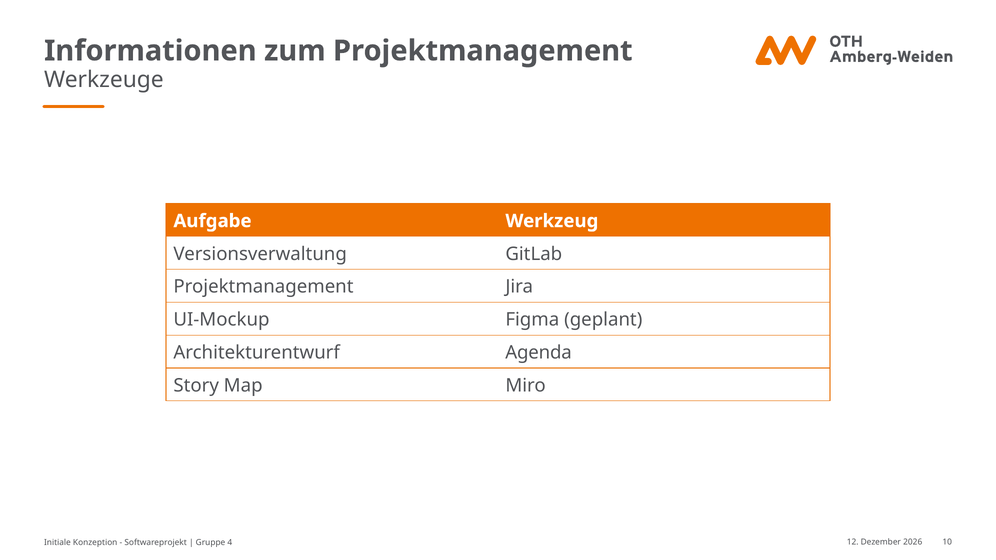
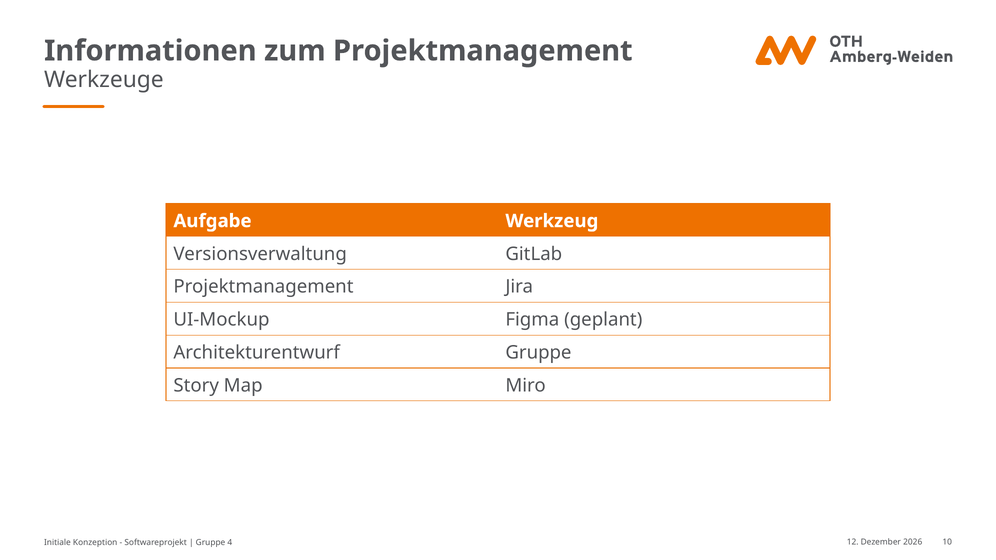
Architekturentwurf Agenda: Agenda -> Gruppe (538, 353)
